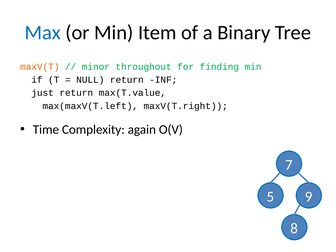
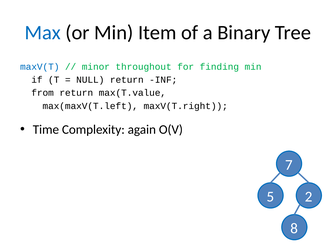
maxV(T colour: orange -> blue (40, 67)
just: just -> from (43, 93)
9: 9 -> 2 (309, 197)
